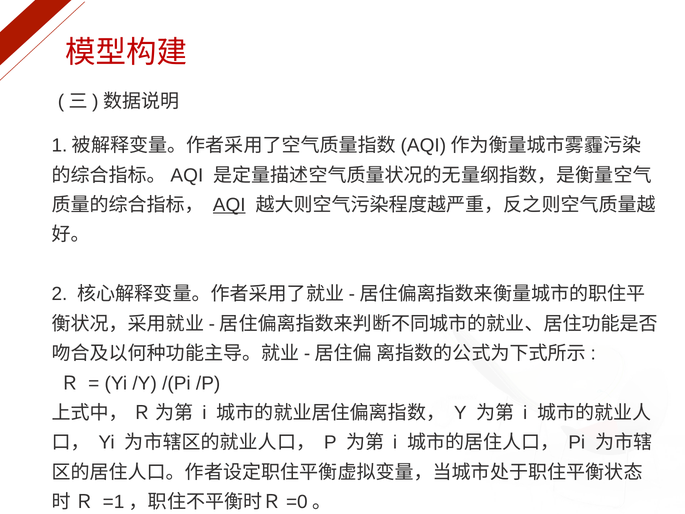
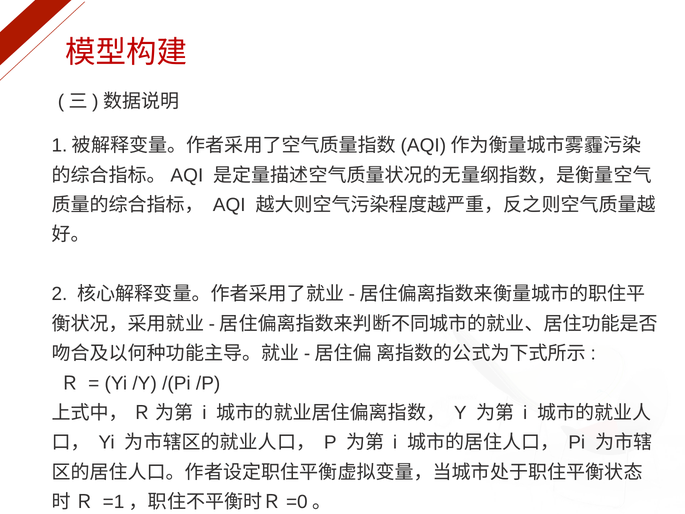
AQI underline: present -> none (229, 205)
